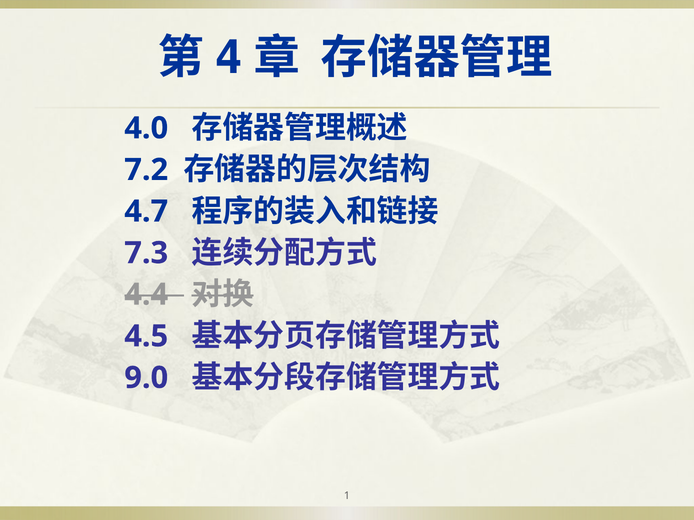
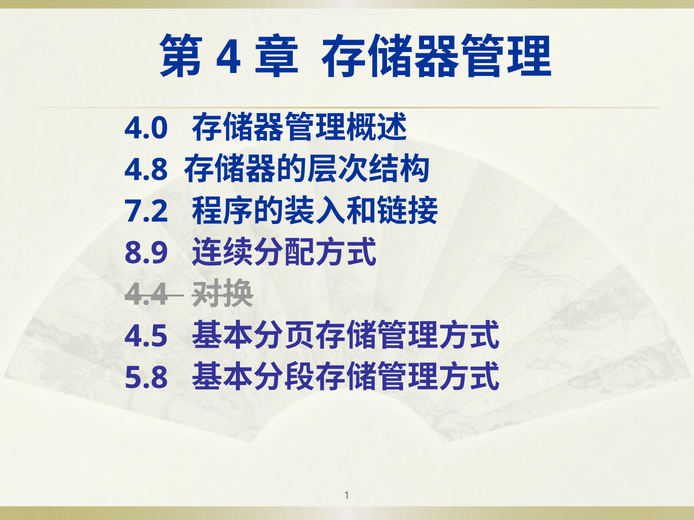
7.2: 7.2 -> 4.8 (146, 170)
4.7: 4.7 -> 7.2 (146, 212)
7.3: 7.3 -> 8.9 (146, 253)
9.0: 9.0 -> 5.8 (146, 378)
